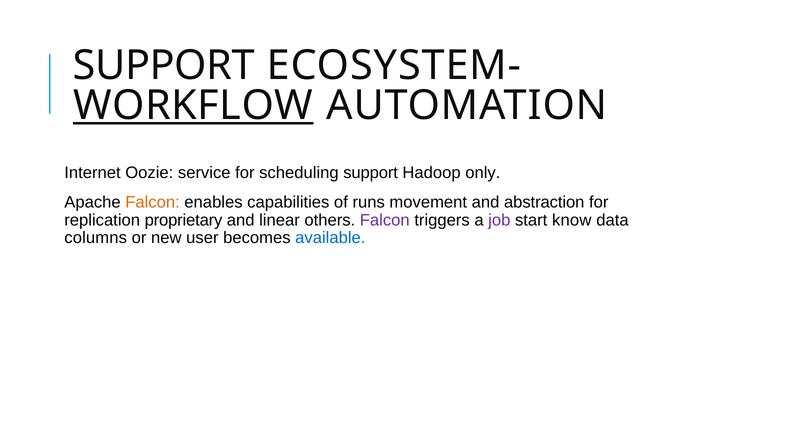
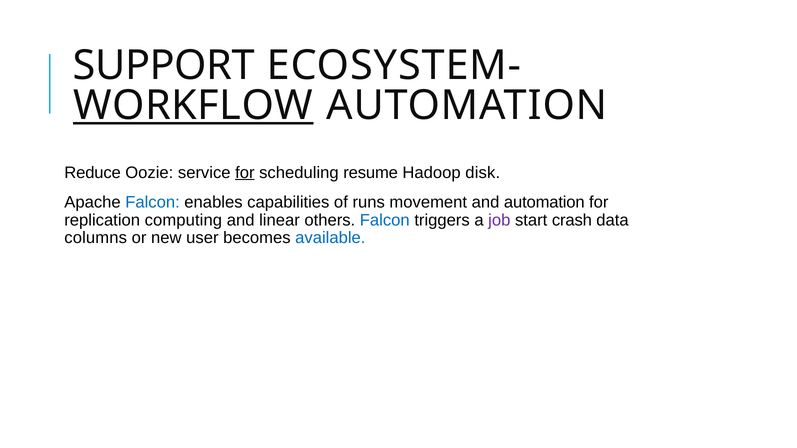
Internet: Internet -> Reduce (93, 173)
for underline: none -> present (245, 173)
scheduling support: support -> resume (371, 173)
only: only -> disk (483, 173)
Falcon colour: orange -> blue (153, 202)
and abstraction: abstraction -> automation (544, 202)
proprietary: proprietary -> computing (183, 220)
Falcon colour: purple -> blue (385, 220)
know: know -> crash (572, 220)
